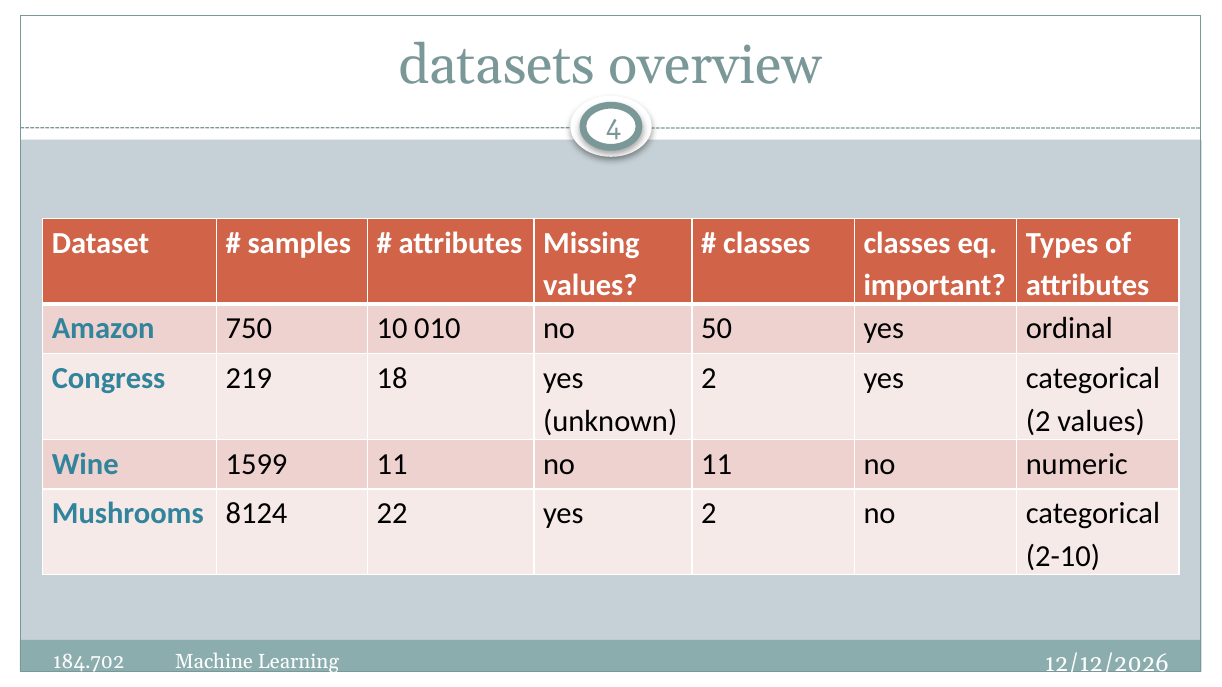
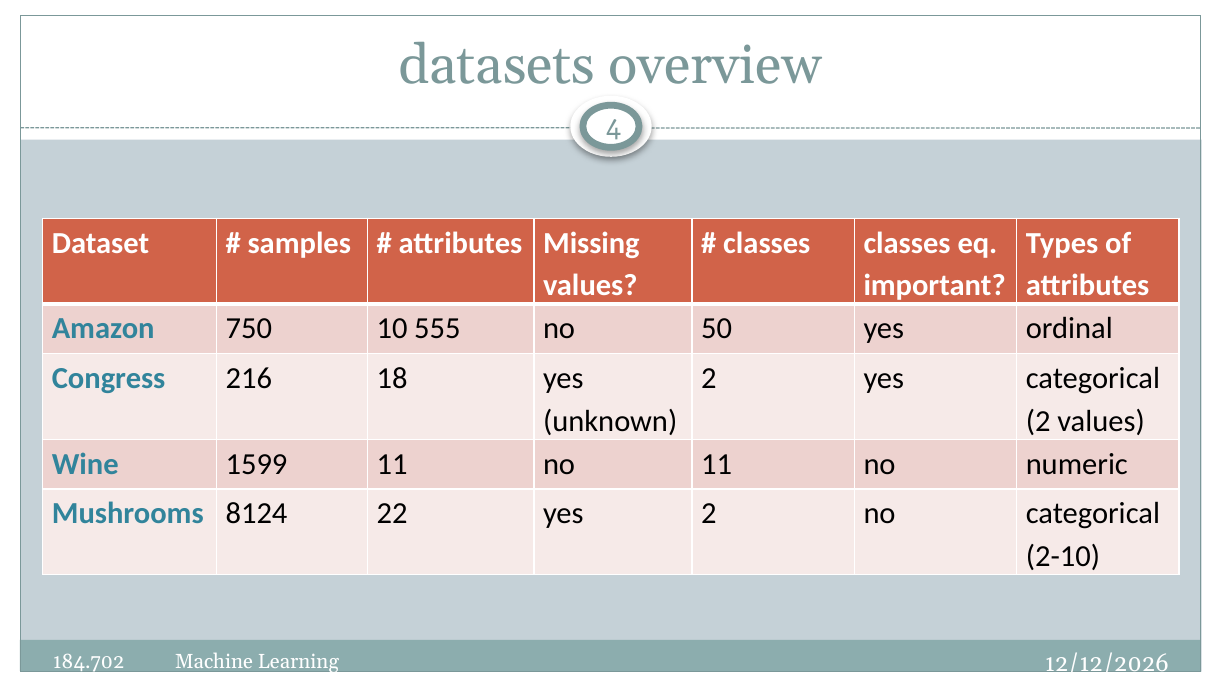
010: 010 -> 555 (437, 329)
219: 219 -> 216 (249, 379)
